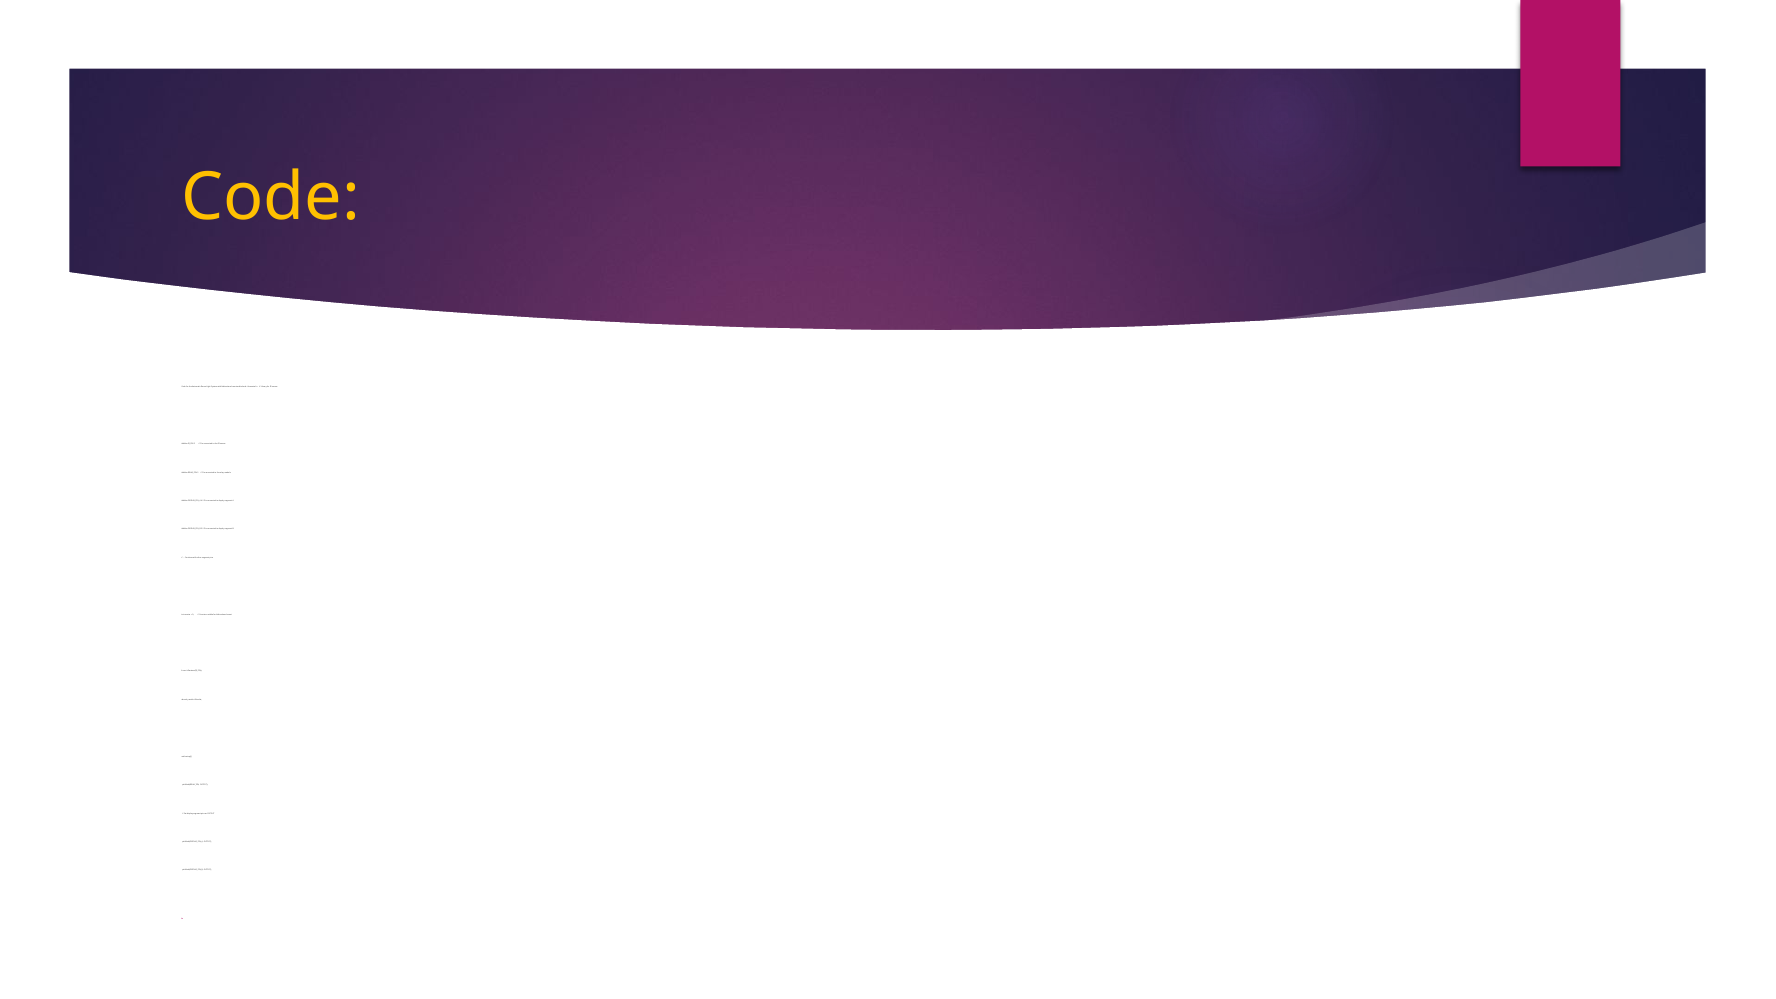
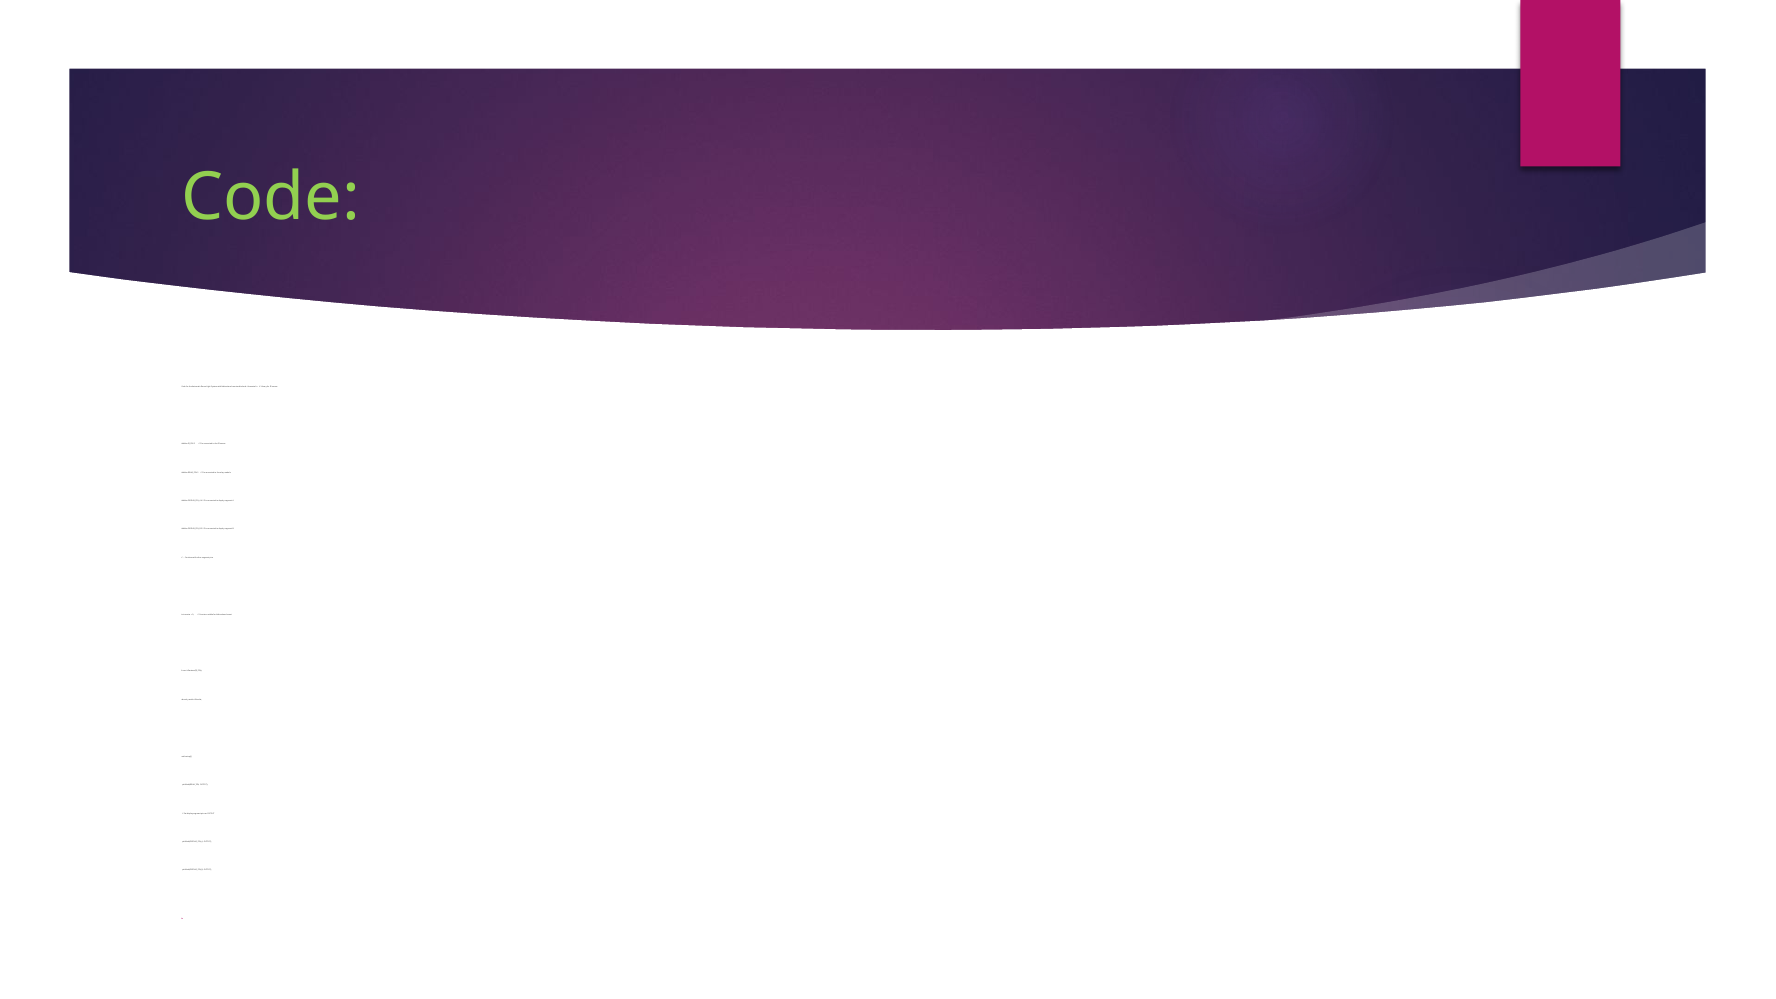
Code colour: yellow -> light green (271, 198)
